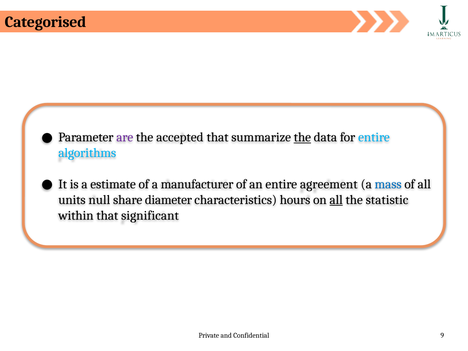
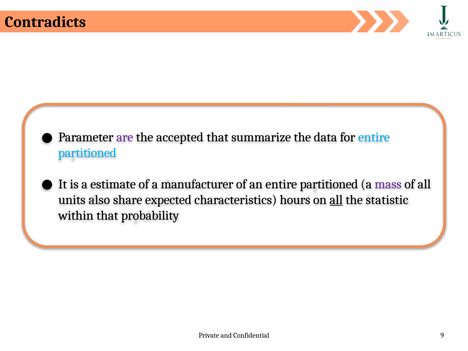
Categorised: Categorised -> Contradicts (45, 22)
the underline: present -> none (302, 137)
algorithms: algorithms -> partitioned (87, 153)
an entire agreement: agreement -> partitioned (329, 184)
mass colour: blue -> purple (388, 184)
null: null -> also (99, 200)
diameter: diameter -> expected (168, 200)
significant: significant -> probability (150, 215)
